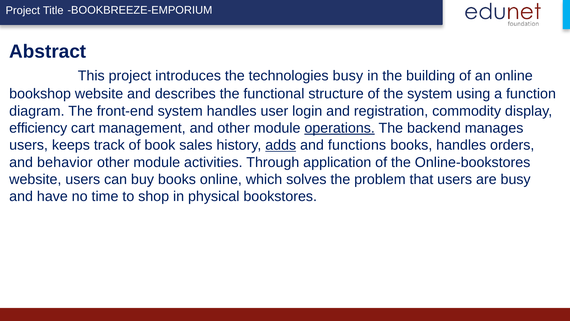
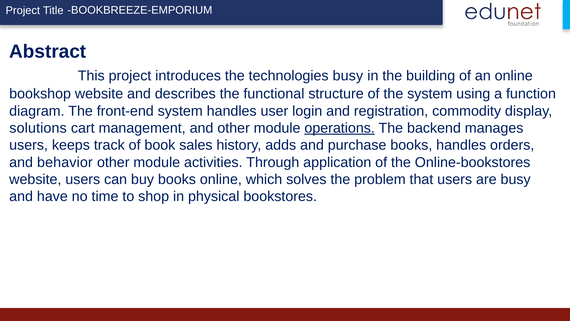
efficiency: efficiency -> solutions (38, 128)
adds underline: present -> none (281, 145)
functions: functions -> purchase (357, 145)
